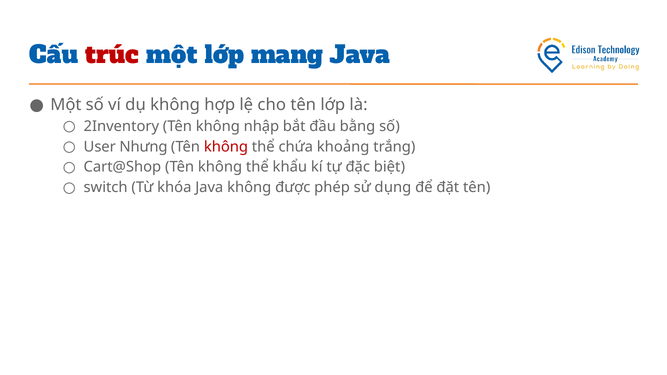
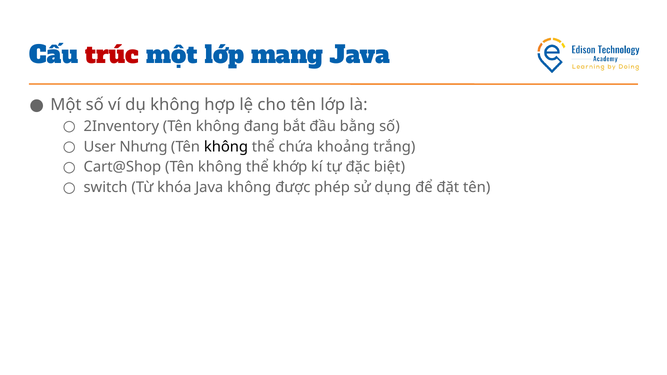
nhập: nhập -> đang (261, 126)
không colour: red -> black (226, 147)
khẩu: khẩu -> khớp (290, 167)
